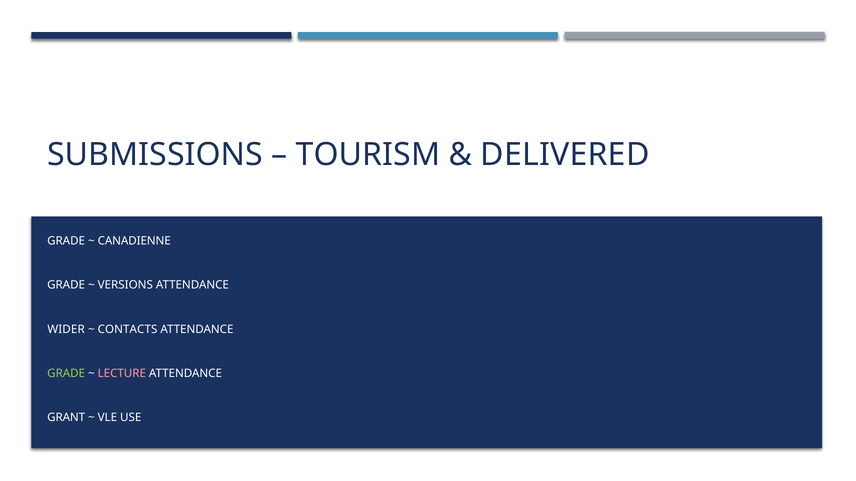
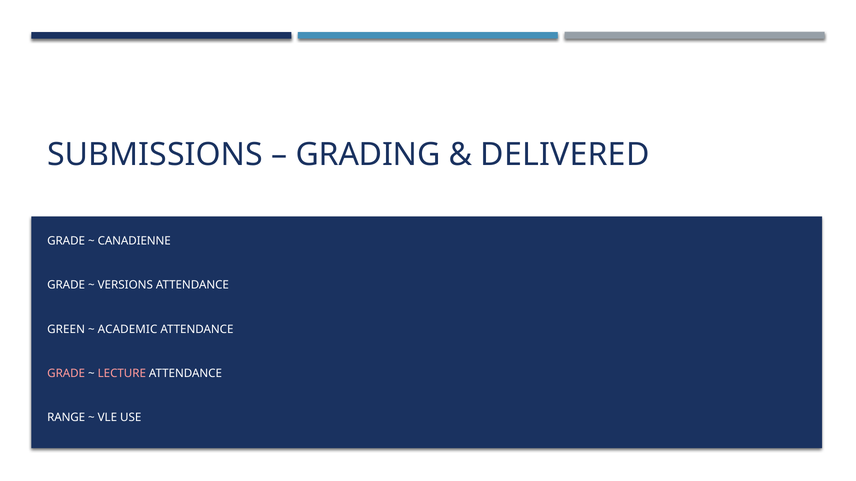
TOURISM: TOURISM -> GRADING (368, 155)
WIDER: WIDER -> GREEN (66, 330)
CONTACTS: CONTACTS -> ACADEMIC (128, 330)
GRADE colour: light green -> pink (66, 374)
GRANT: GRANT -> RANGE (66, 418)
